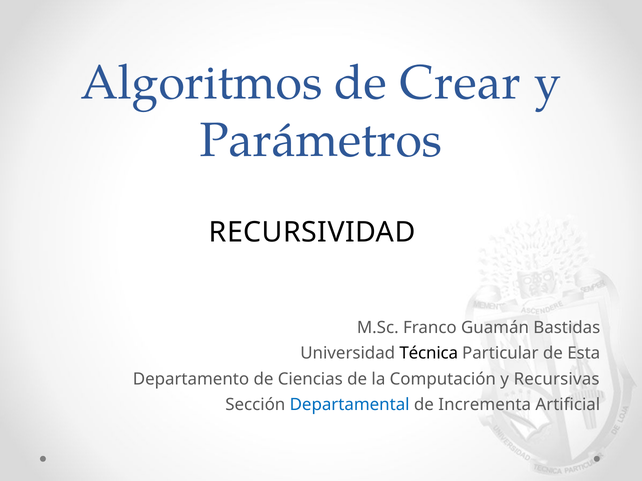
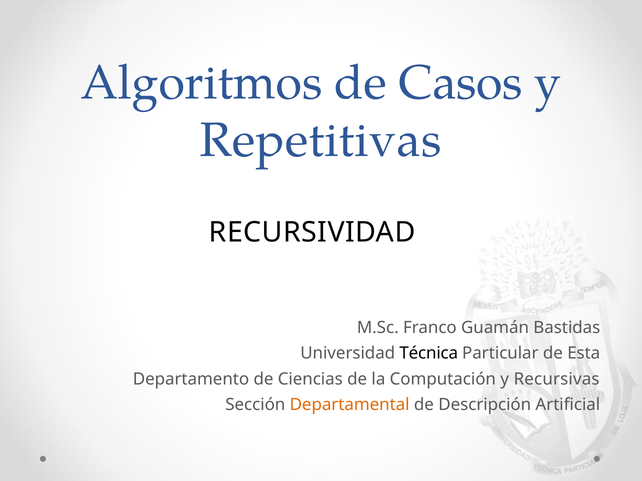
Crear: Crear -> Casos (461, 83)
Parámetros: Parámetros -> Repetitivas (321, 141)
Departamental colour: blue -> orange (350, 405)
Incrementa: Incrementa -> Descripción (485, 405)
